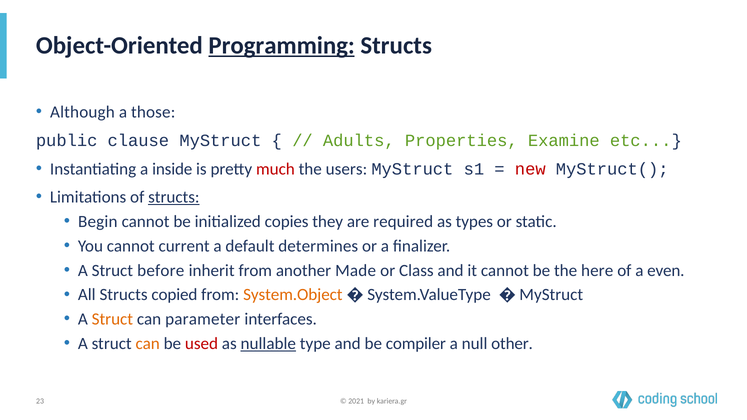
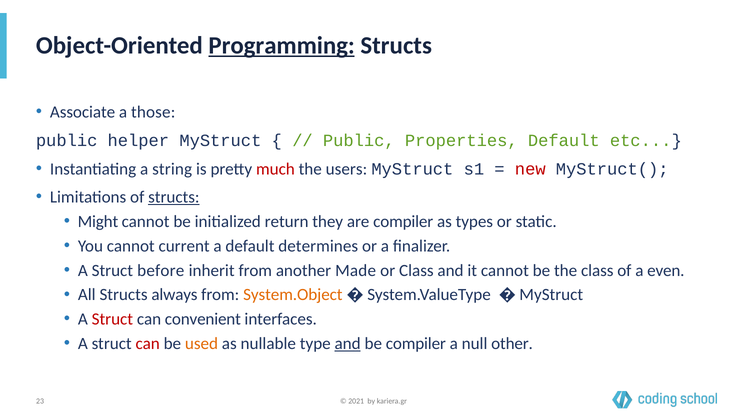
Although: Although -> Associate (83, 112)
clause: clause -> helper (138, 141)
Adults: Adults -> Public (359, 141)
Properties Examine: Examine -> Default (564, 141)
inside: inside -> string (172, 169)
Begin: Begin -> Might (98, 222)
copies: copies -> return (287, 222)
are required: required -> compiler (403, 222)
the here: here -> class (597, 271)
copied: copied -> always (174, 295)
Struct colour: orange -> red (112, 319)
parameter: parameter -> convenient (203, 319)
can colour: orange -> red (148, 344)
used colour: red -> orange (202, 344)
nullable underline: present -> none (268, 344)
and underline: none -> present (348, 344)
